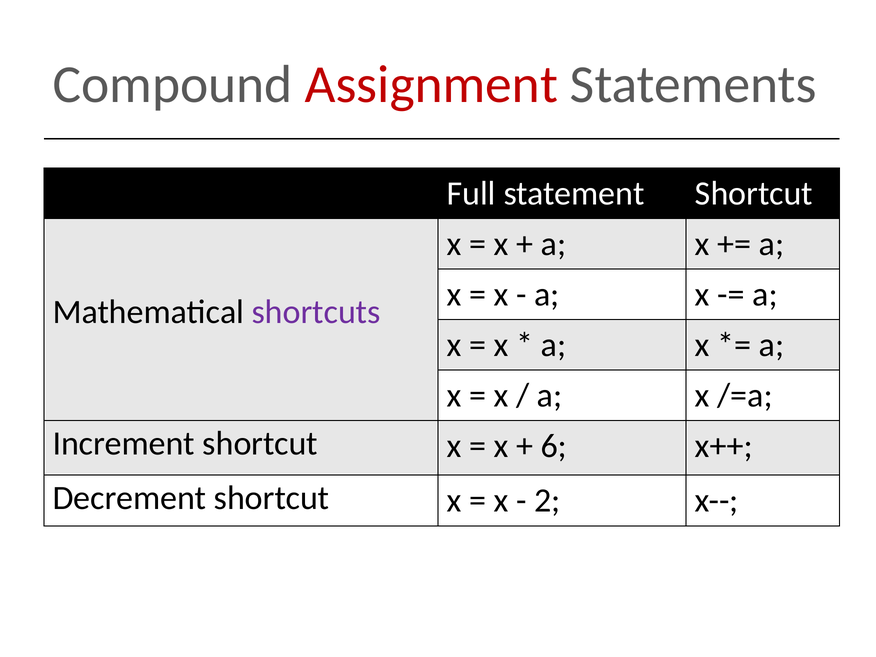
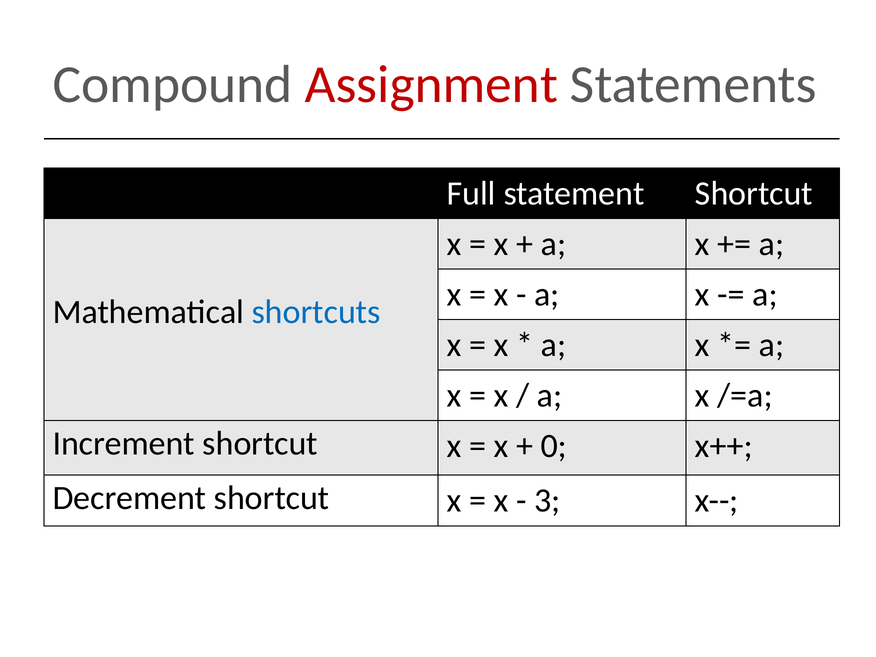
shortcuts colour: purple -> blue (316, 312)
6: 6 -> 0 (554, 446)
2: 2 -> 3 (547, 501)
